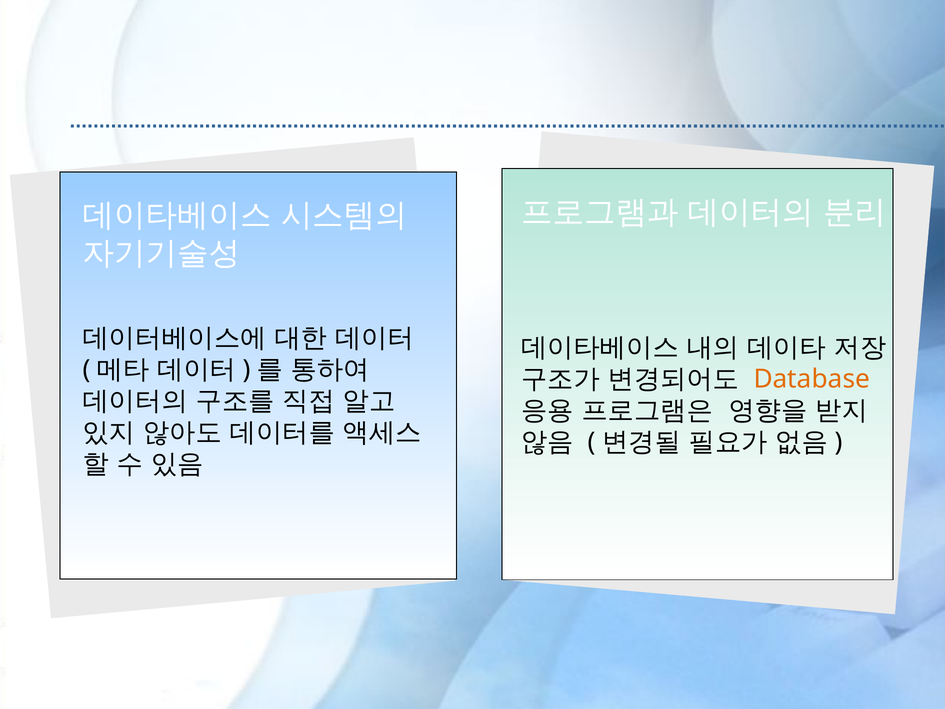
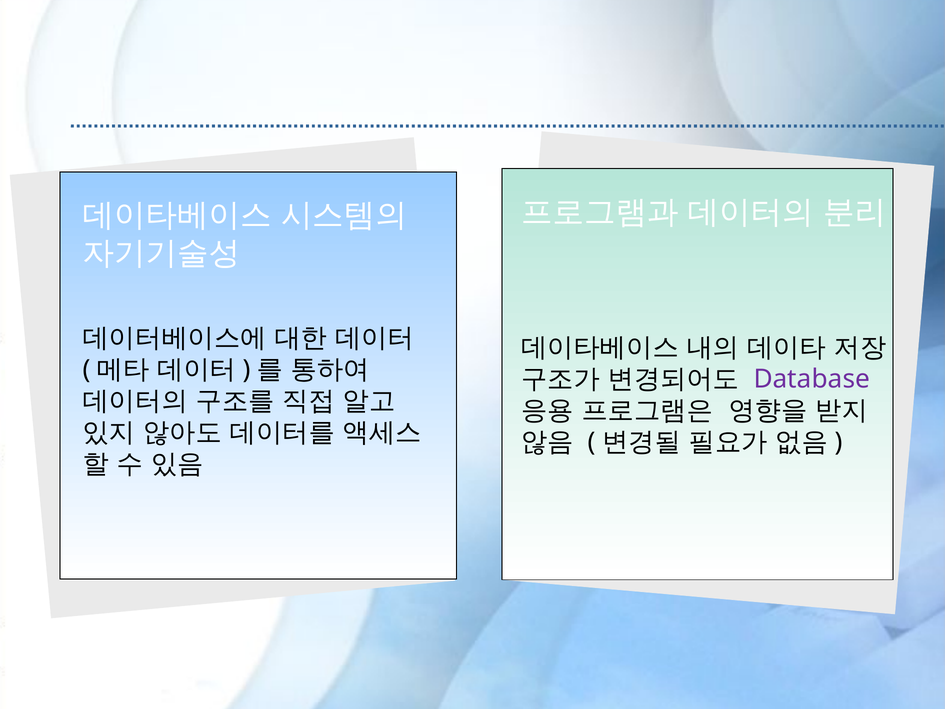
Database colour: orange -> purple (812, 379)
